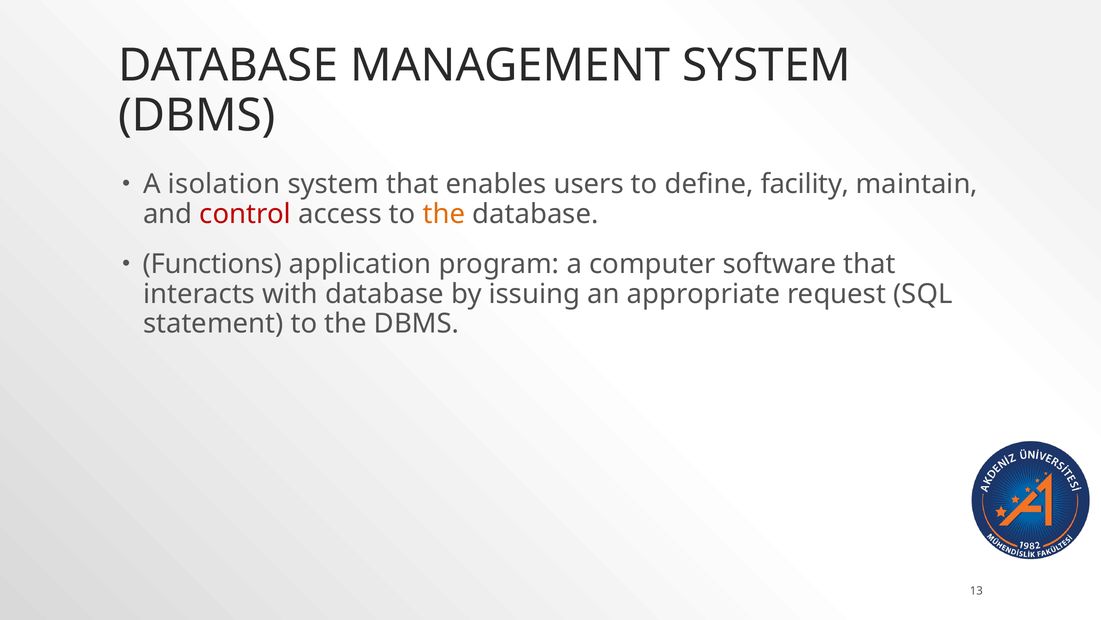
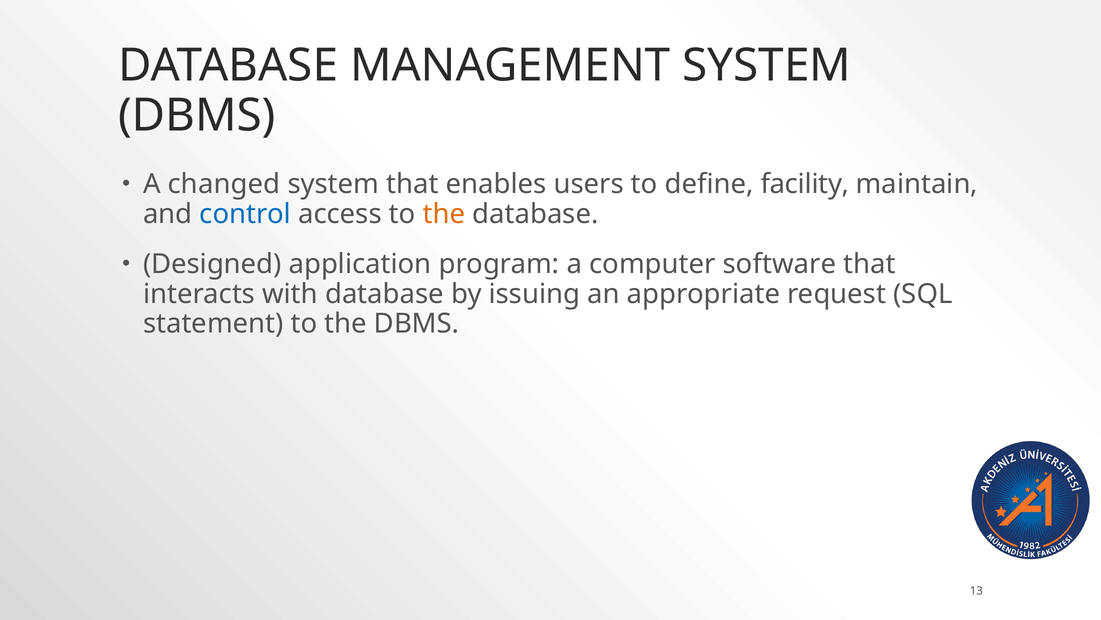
isolation: isolation -> changed (224, 184)
control colour: red -> blue (245, 214)
Functions: Functions -> Designed (212, 264)
